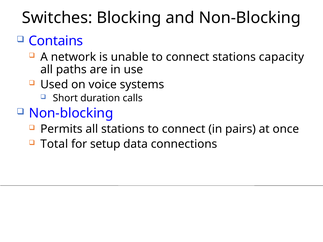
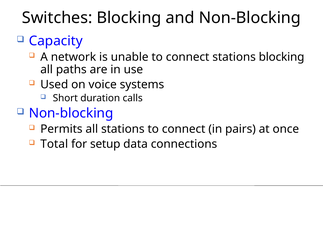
Contains: Contains -> Capacity (56, 41)
stations capacity: capacity -> blocking (282, 57)
